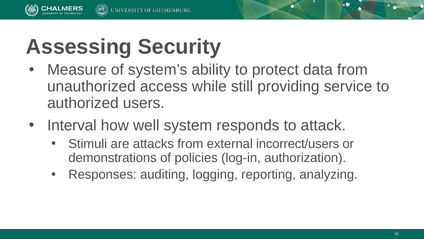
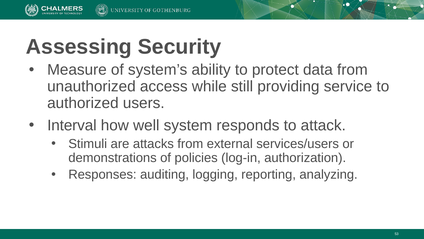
incorrect/users: incorrect/users -> services/users (298, 143)
